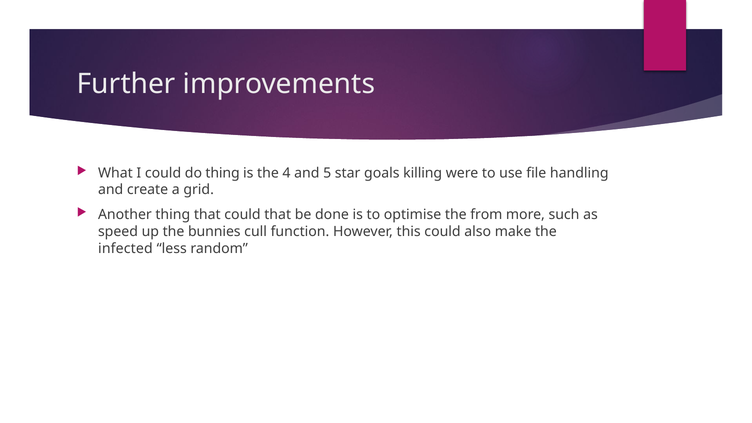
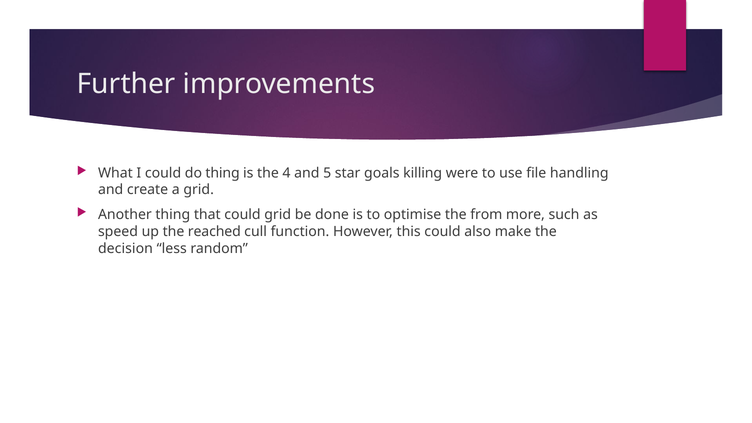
could that: that -> grid (278, 215)
bunnies: bunnies -> reached (214, 231)
infected: infected -> decision (125, 248)
